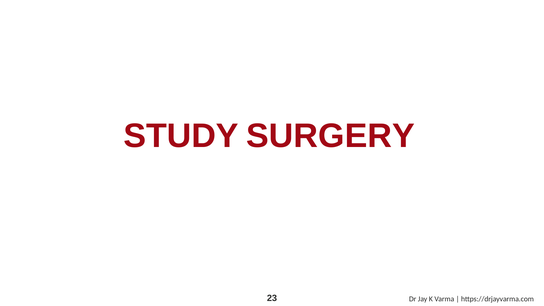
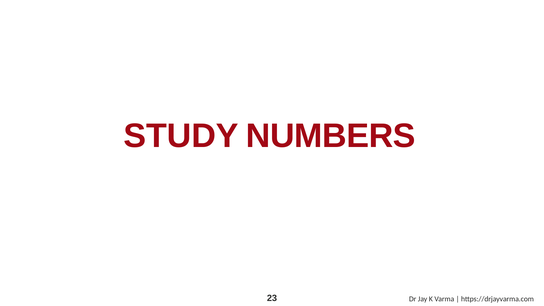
SURGERY: SURGERY -> NUMBERS (331, 136)
